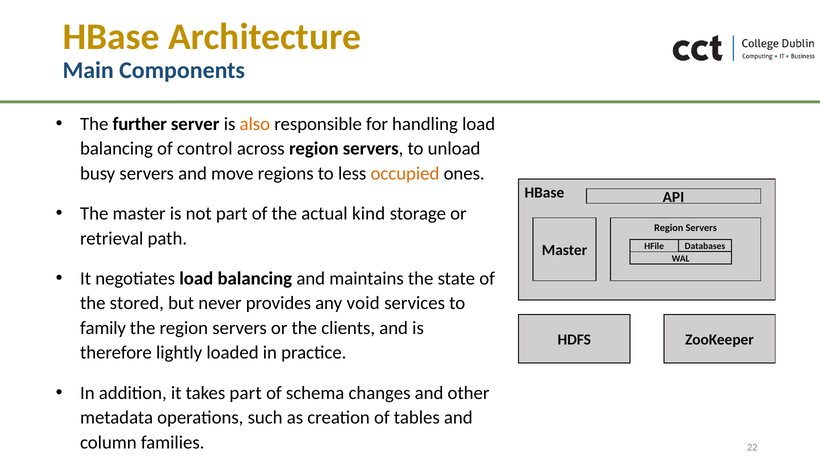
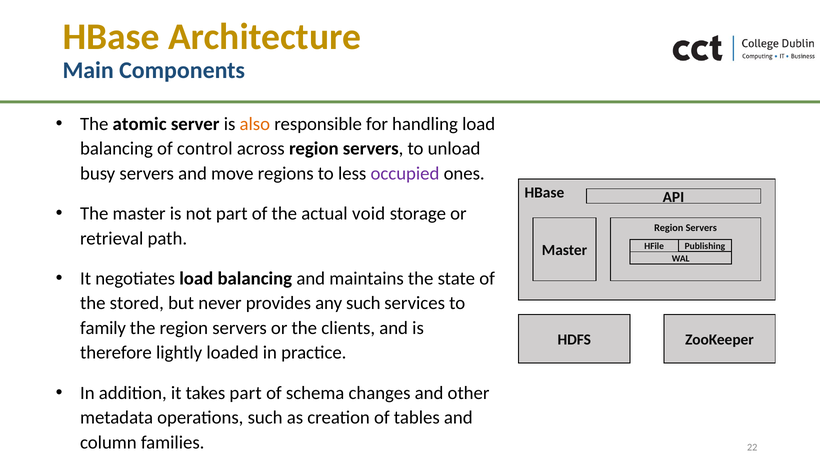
further: further -> atomic (140, 124)
occupied colour: orange -> purple (405, 173)
kind: kind -> void (369, 214)
Databases: Databases -> Publishing (705, 246)
any void: void -> such (363, 303)
